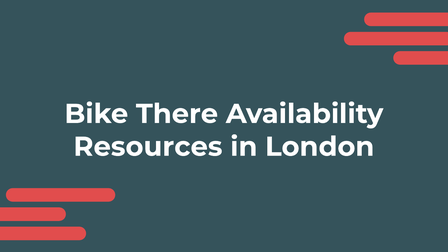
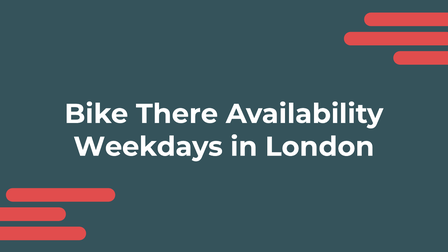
Resources: Resources -> Weekdays (148, 147)
